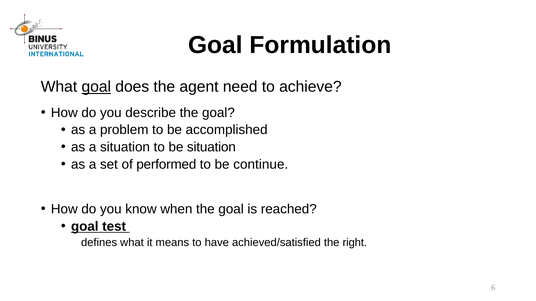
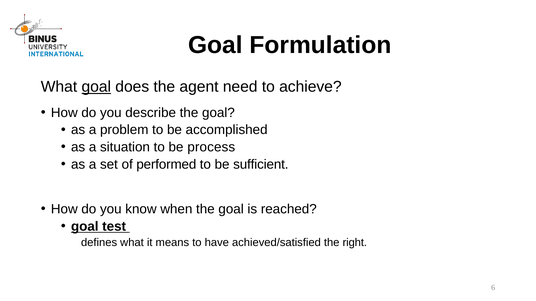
be situation: situation -> process (211, 147)
continue: continue -> sufficient (261, 165)
